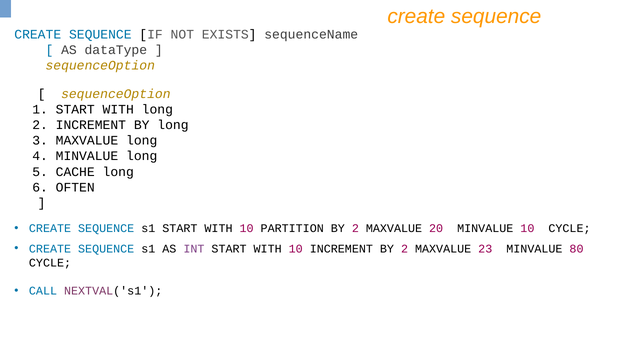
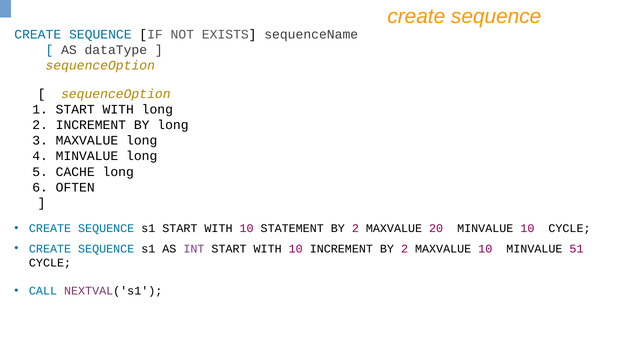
PARTITION: PARTITION -> STATEMENT (292, 228)
MAXVALUE 23: 23 -> 10 (485, 249)
80: 80 -> 51 (577, 249)
